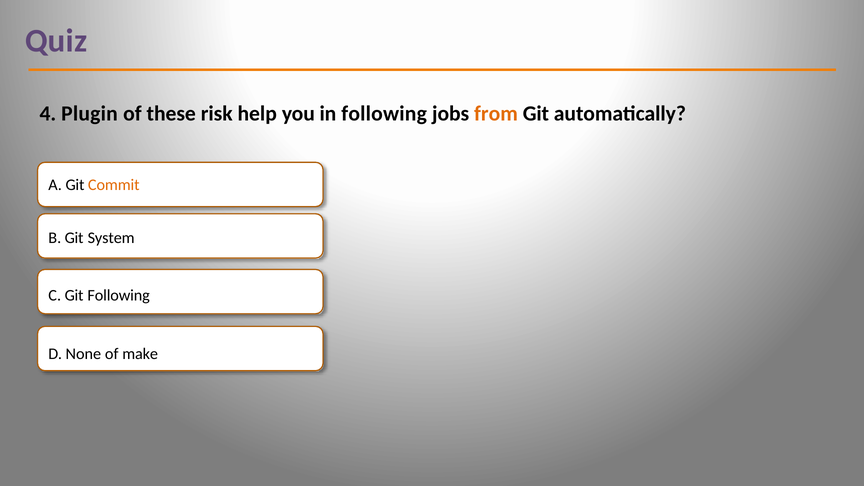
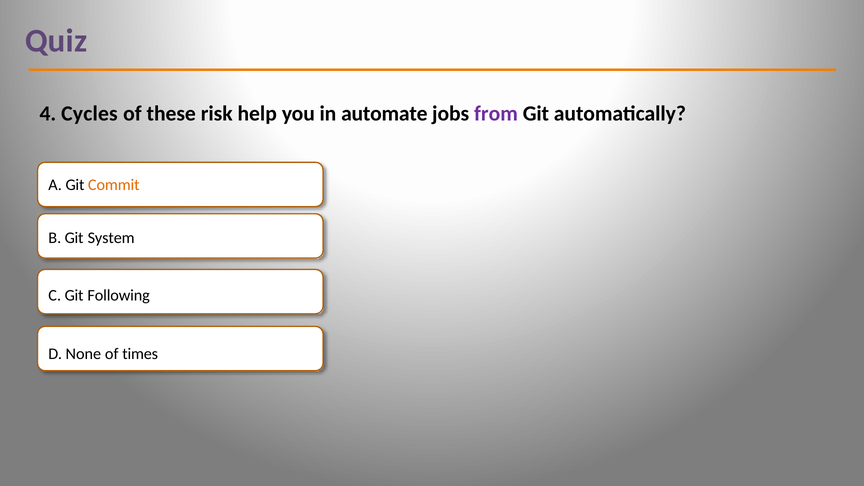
Plugin: Plugin -> Cycles (89, 114)
in following: following -> automate (384, 114)
from colour: orange -> purple (496, 114)
make: make -> times (140, 354)
